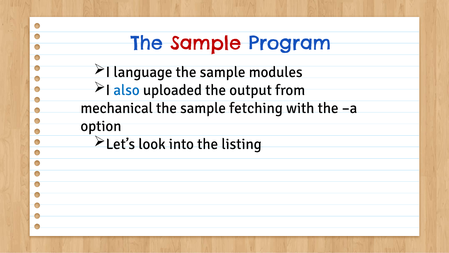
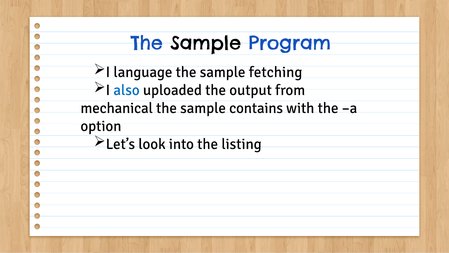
Sample colour: red -> black (206, 43)
modules: modules -> fetching (276, 72)
fetching: fetching -> contains (256, 108)
